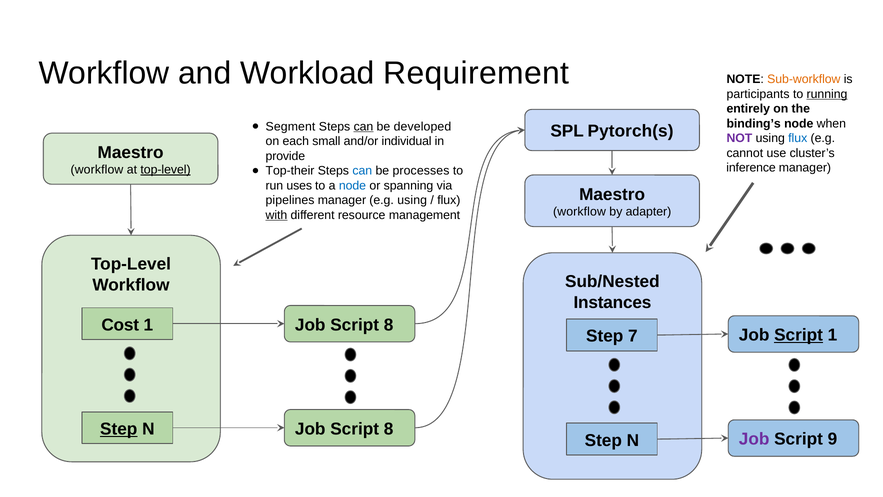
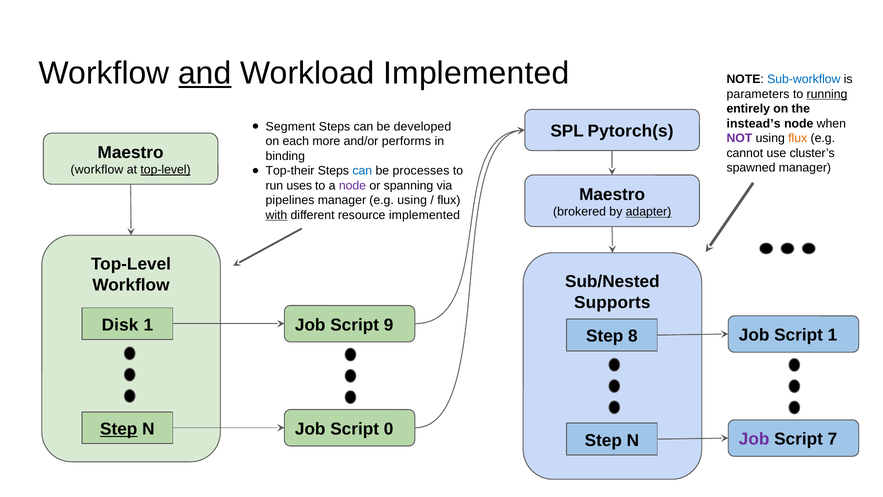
and underline: none -> present (205, 73)
Workload Requirement: Requirement -> Implemented (476, 73)
Sub-workflow colour: orange -> blue (804, 79)
participants: participants -> parameters (758, 94)
binding’s: binding’s -> instead’s (754, 123)
can underline: present -> none (363, 126)
flux colour: blue -> orange (798, 138)
small: small -> more (326, 141)
individual: individual -> performs (406, 141)
provide: provide -> binding (285, 156)
inference: inference -> spawned (751, 168)
node colour: blue -> purple (352, 185)
workflow: workflow -> brokered (580, 212)
adapter underline: none -> present (648, 212)
resource management: management -> implemented (424, 215)
Instances: Instances -> Supports (612, 302)
Cost: Cost -> Disk (120, 325)
8: 8 -> 9 (389, 325)
Script underline: present -> none (799, 335)
7: 7 -> 8 (633, 336)
8: 8 -> 0 (389, 429)
9: 9 -> 7 (832, 439)
